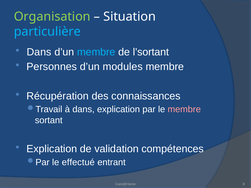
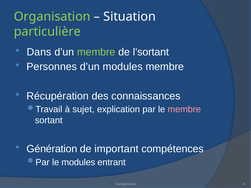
particulière colour: light blue -> light green (47, 32)
membre colour: light blue -> light green (96, 52)
à dans: dans -> sujet (83, 110)
Explication: Explication -> Génération (52, 149)
validation: validation -> important (117, 149)
le effectué: effectué -> modules (78, 162)
